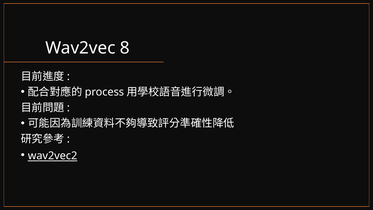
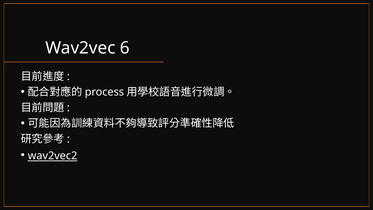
8: 8 -> 6 (125, 48)
